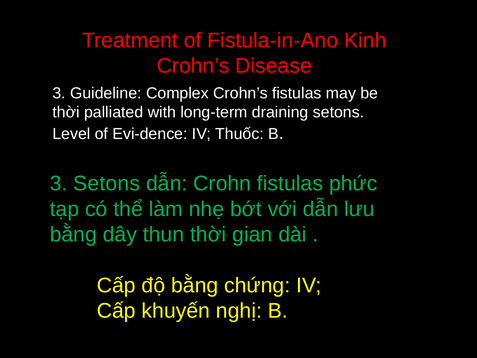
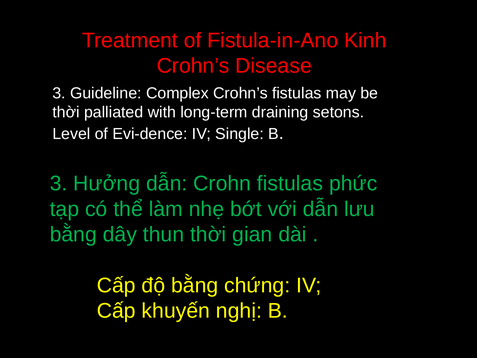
Thuốc: Thuốc -> Single (240, 134)
3 Setons: Setons -> Hưởng (107, 183)
